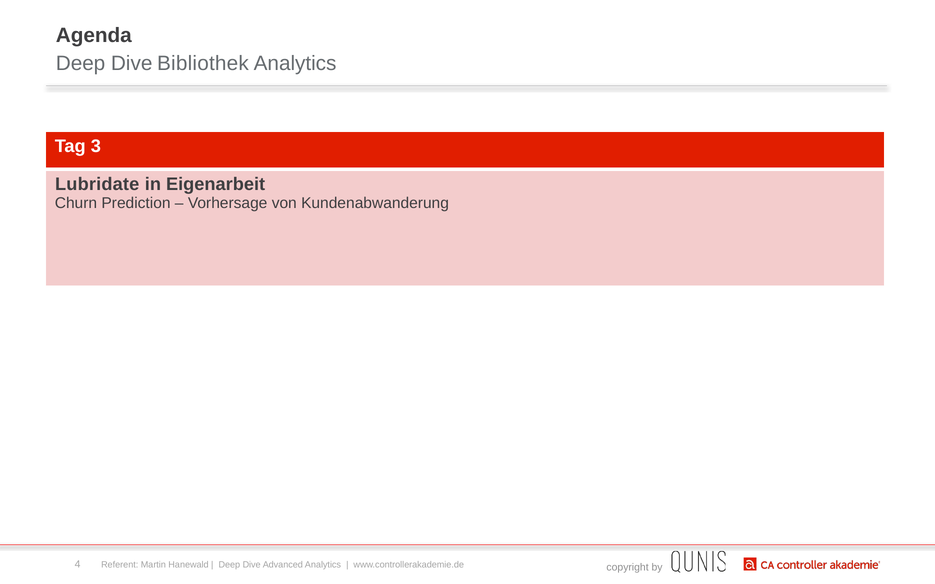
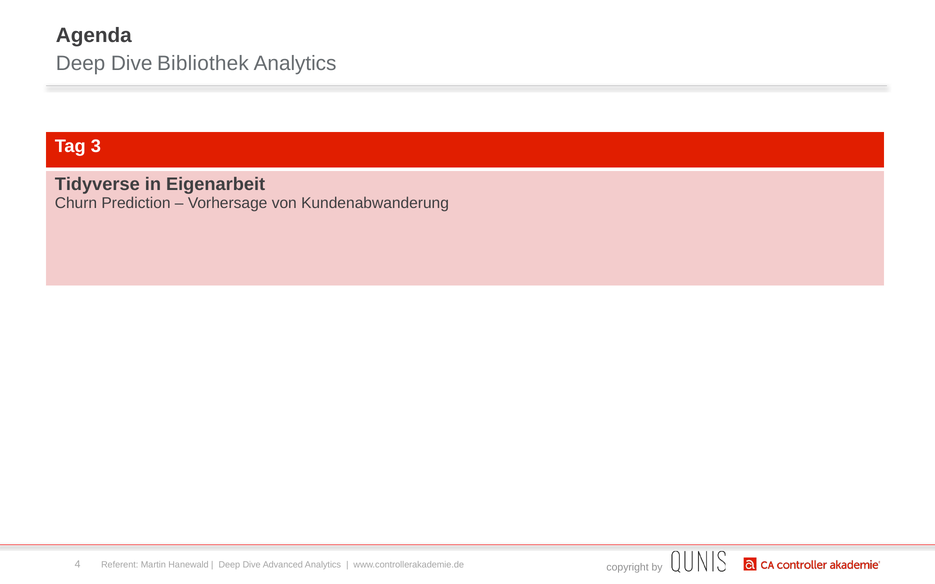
Lubridate: Lubridate -> Tidyverse (97, 184)
